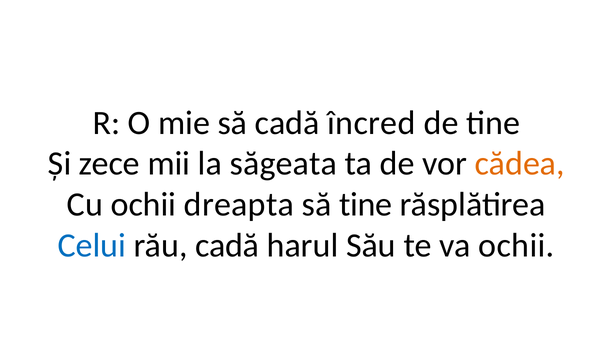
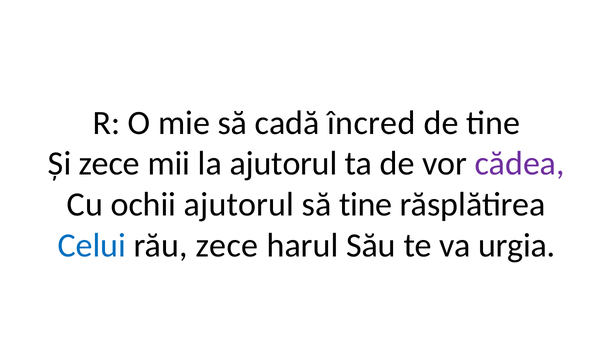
la săgeata: săgeata -> ajutorul (284, 164)
cădea colour: orange -> purple (520, 164)
ochii dreapta: dreapta -> ajutorul (239, 204)
rău cadă: cadă -> zece (227, 245)
va ochii: ochii -> urgia (517, 245)
